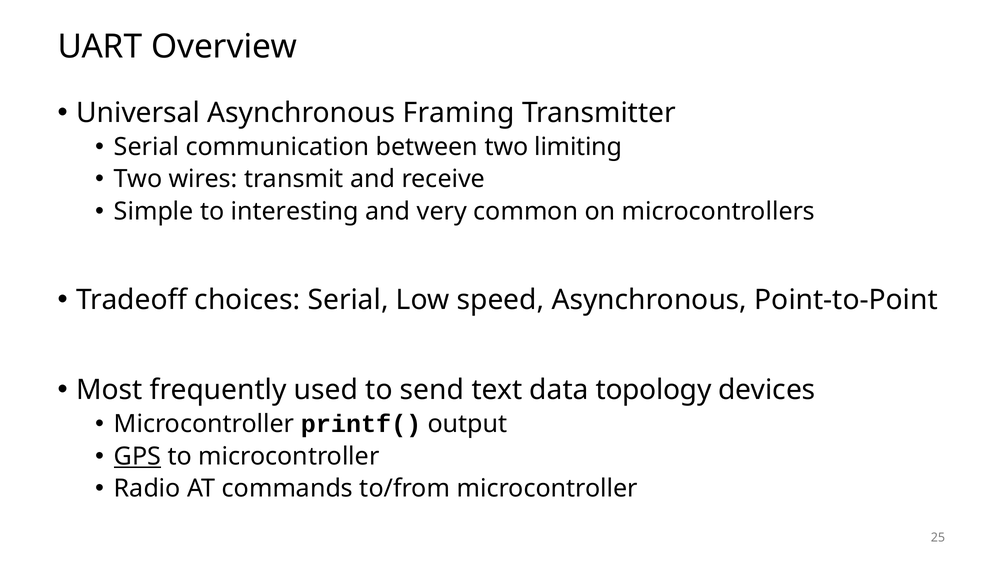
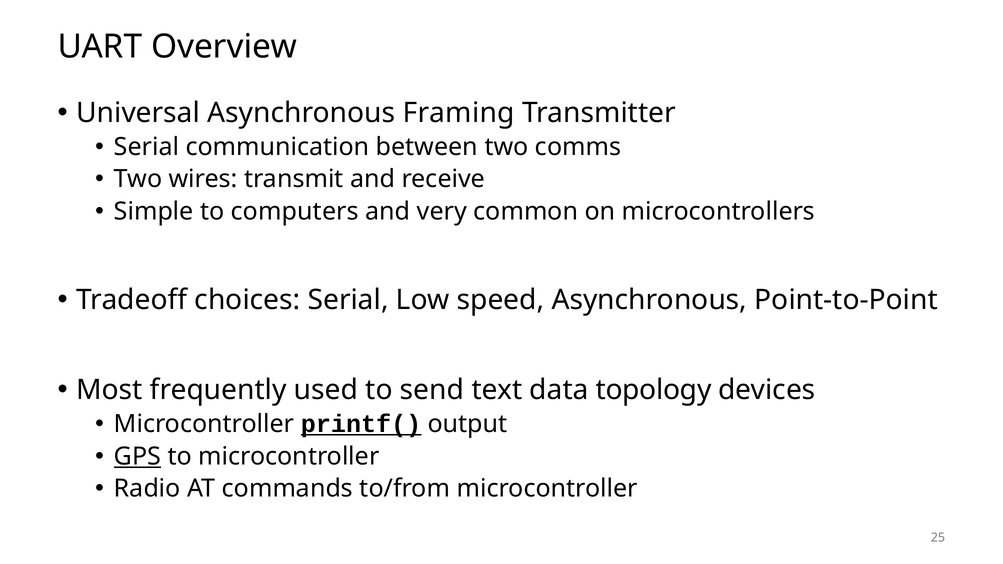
limiting: limiting -> comms (578, 147)
interesting: interesting -> computers (295, 211)
printf( underline: none -> present (361, 424)
